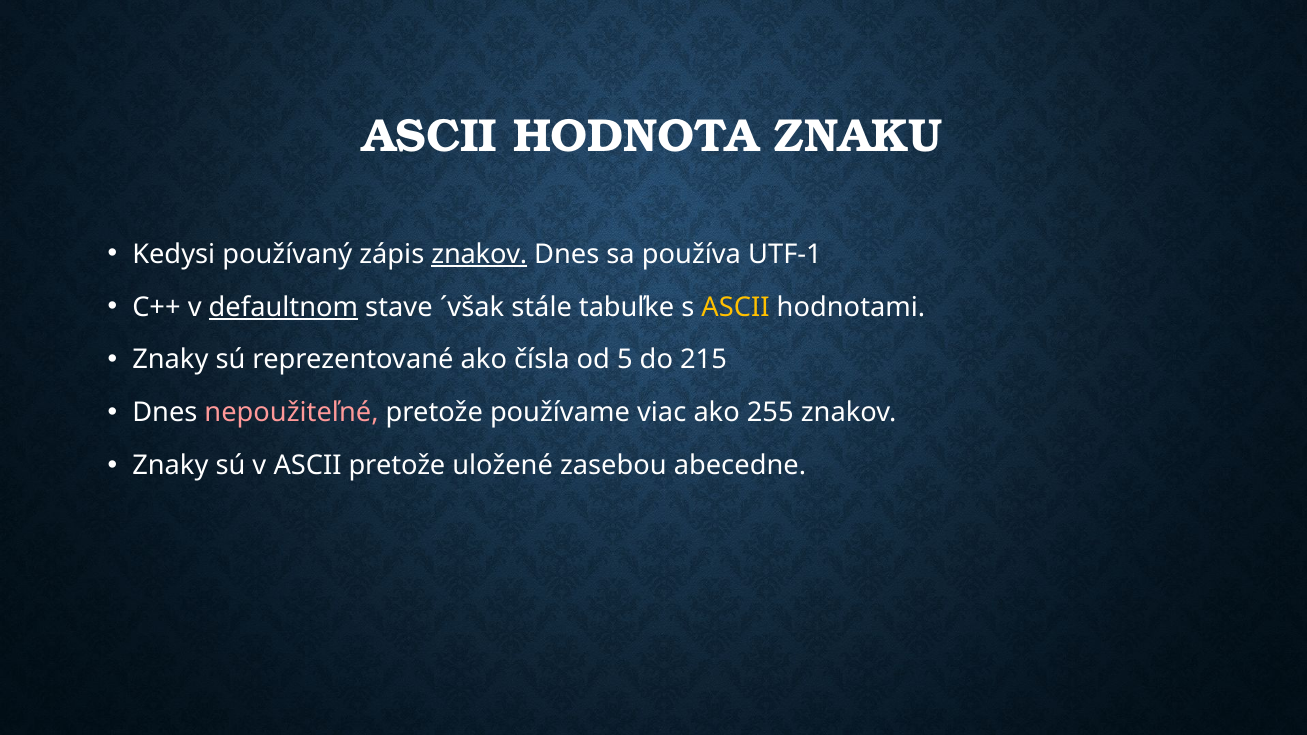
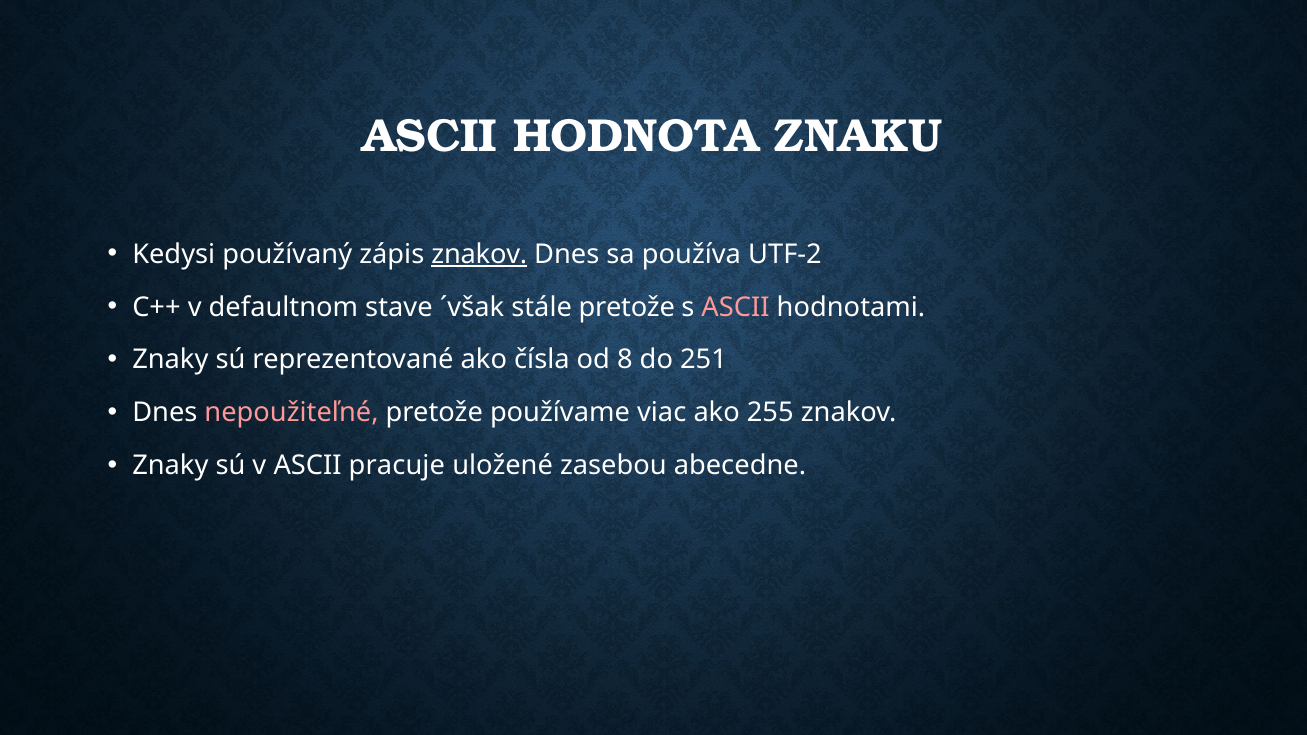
UTF-1: UTF-1 -> UTF-2 (785, 254)
defaultnom underline: present -> none (283, 307)
stále tabuľke: tabuľke -> pretože (627, 307)
ASCII colour: yellow -> pink (736, 307)
5: 5 -> 8 (625, 360)
215: 215 -> 251 (703, 360)
ASCII pretože: pretože -> pracuje (397, 466)
